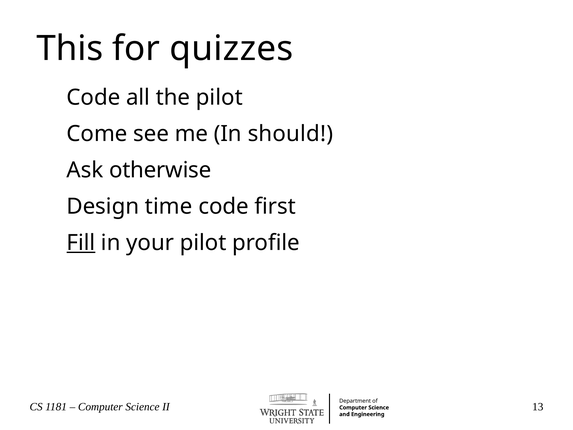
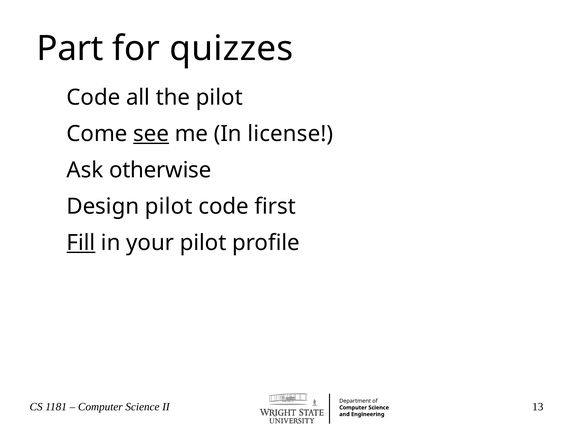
This: This -> Part (70, 49)
see underline: none -> present (151, 134)
should: should -> license (290, 134)
Design time: time -> pilot (169, 206)
